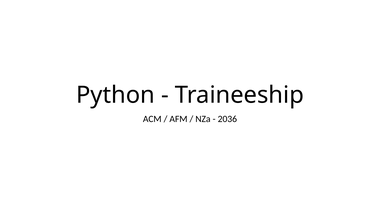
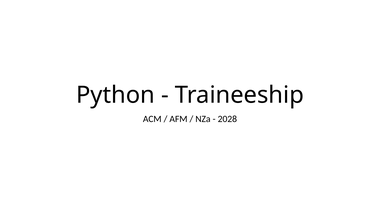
2036: 2036 -> 2028 (227, 119)
